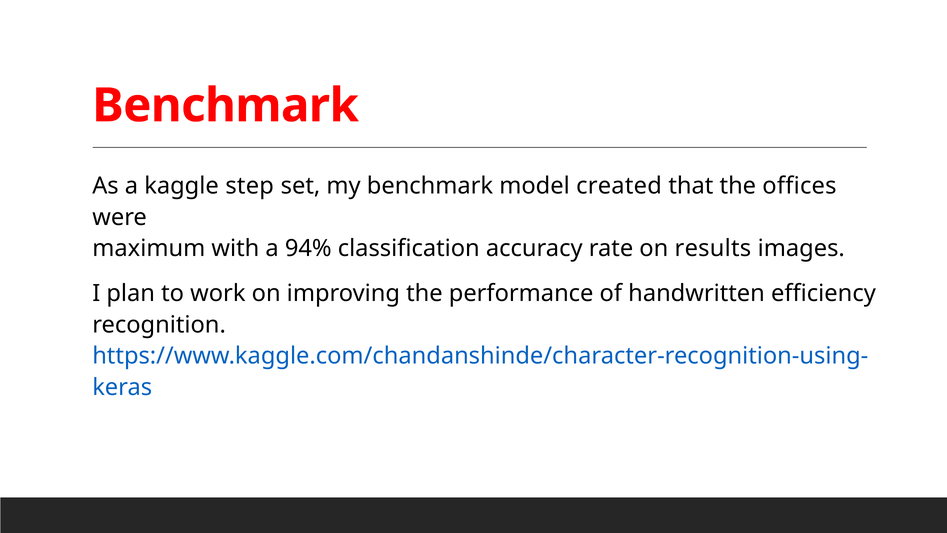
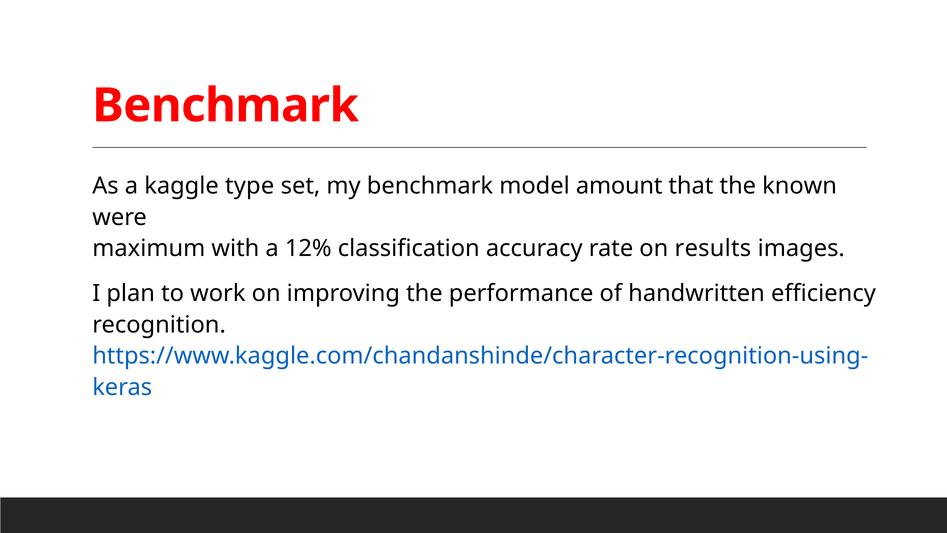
step: step -> type (250, 186)
created: created -> amount (619, 186)
offices: offices -> known (800, 186)
94%: 94% -> 12% (308, 248)
